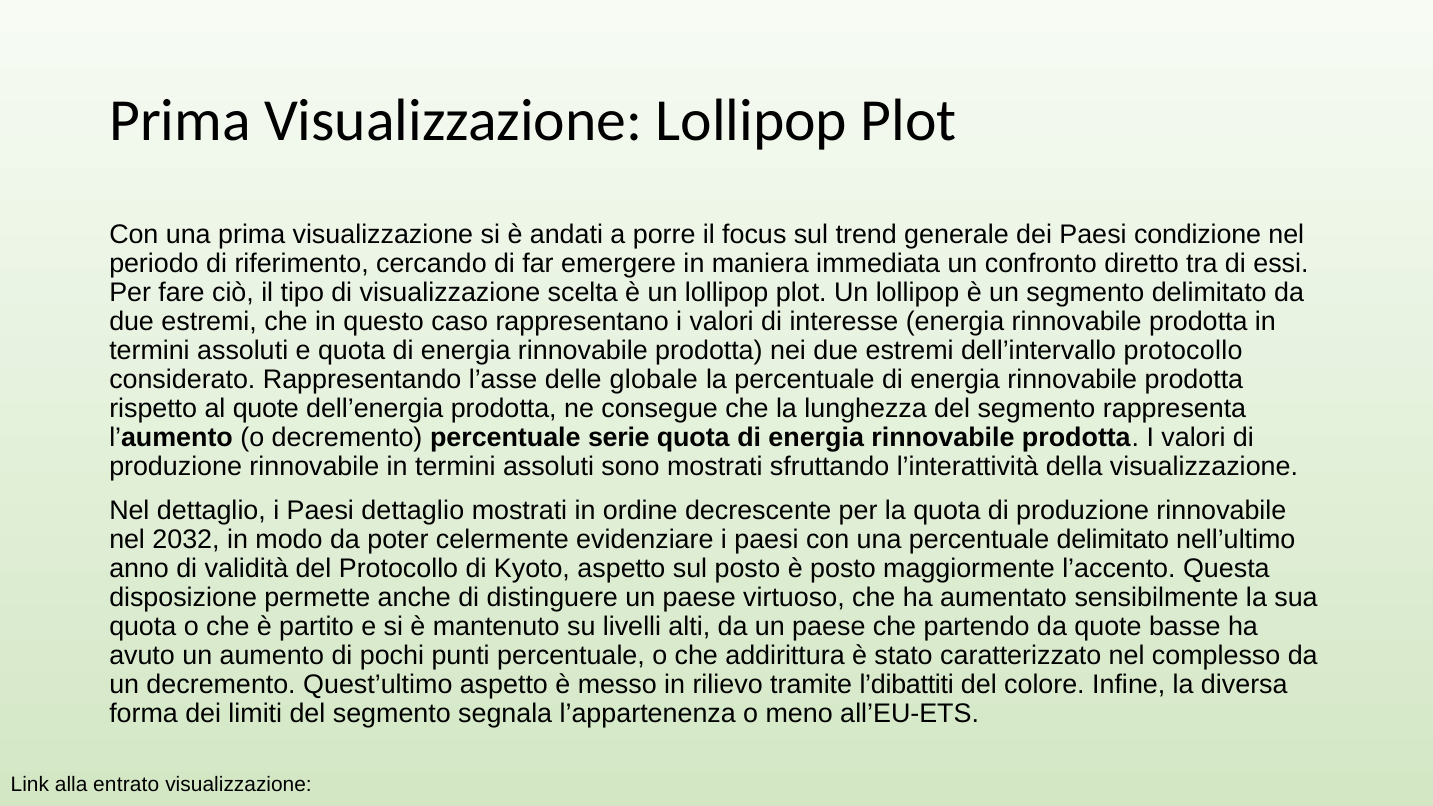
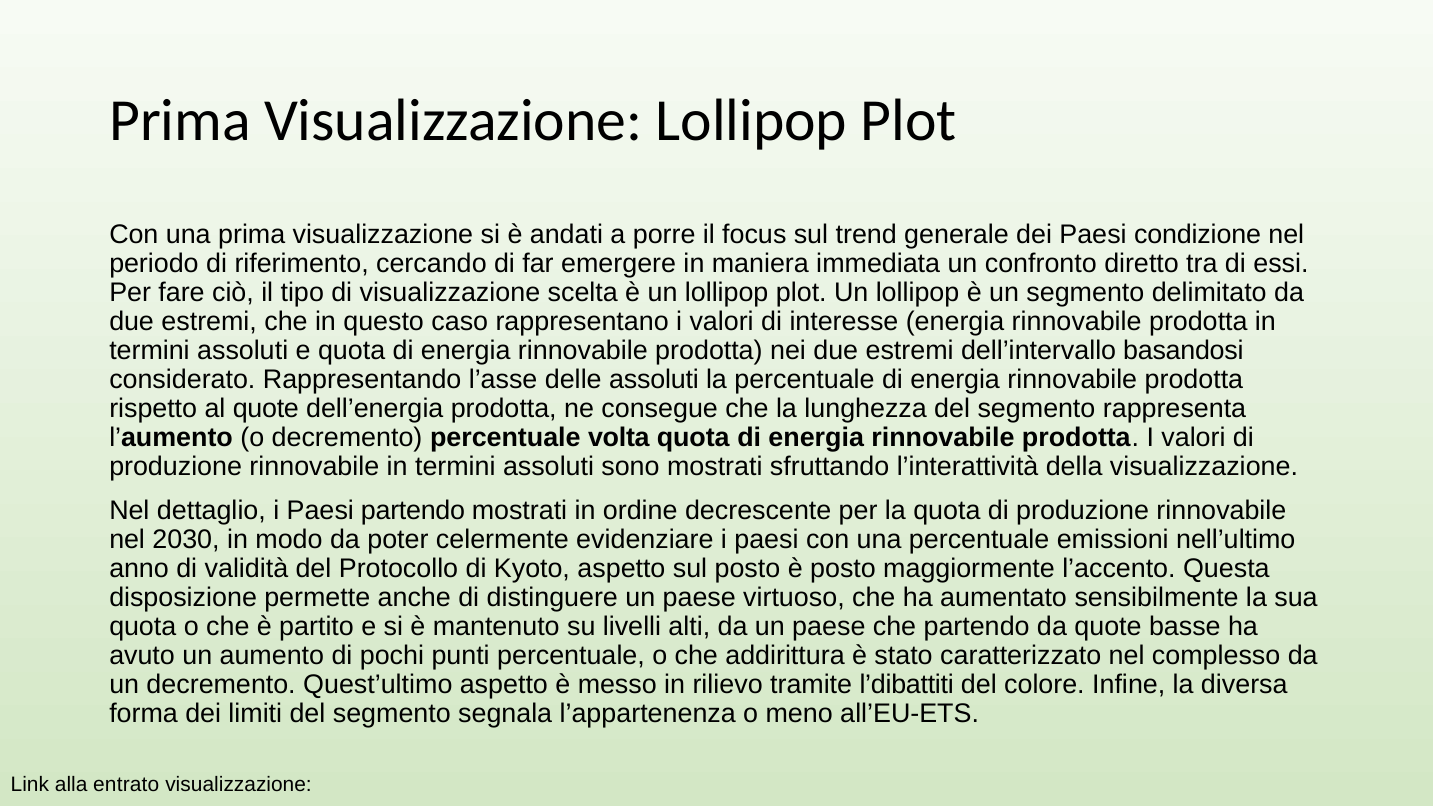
dell’intervallo protocollo: protocollo -> basandosi (1183, 350)
delle globale: globale -> assoluti (654, 379)
serie: serie -> volta (619, 437)
Paesi dettaglio: dettaglio -> partendo (413, 510)
2032: 2032 -> 2030 (186, 540)
percentuale delimitato: delimitato -> emissioni (1113, 540)
